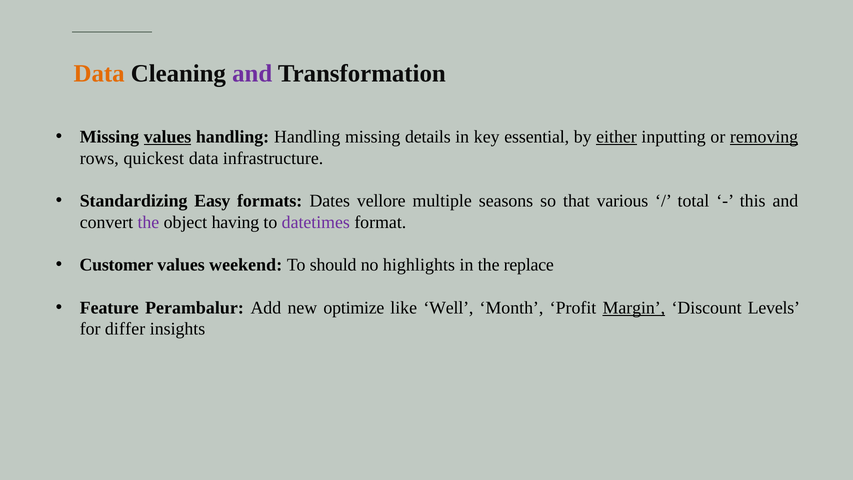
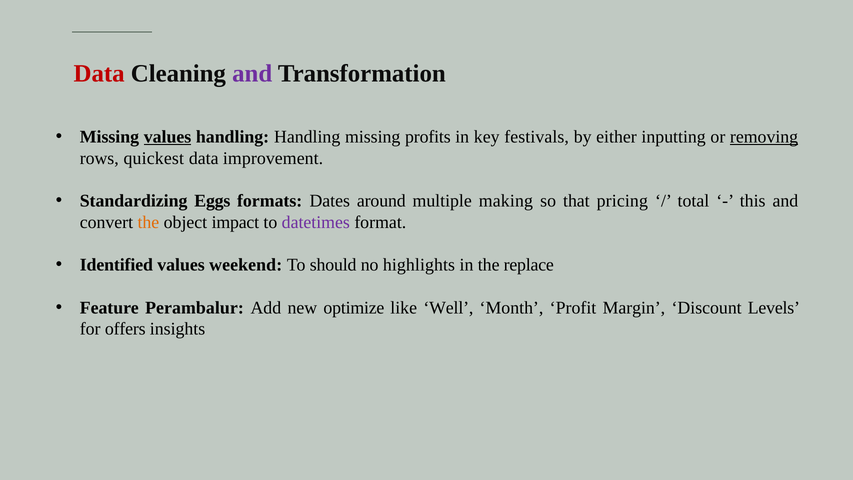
Data colour: orange -> red (99, 73)
details: details -> profits (428, 137)
essential: essential -> festivals (537, 137)
either underline: present -> none (616, 137)
infrastructure: infrastructure -> improvement (273, 158)
Easy: Easy -> Eggs (212, 201)
vellore: vellore -> around (381, 201)
seasons: seasons -> making (506, 201)
various: various -> pricing (622, 201)
the colour: purple -> orange (148, 222)
having: having -> impact (235, 222)
Customer: Customer -> Identified (116, 265)
Margin underline: present -> none (634, 308)
differ: differ -> offers (125, 329)
